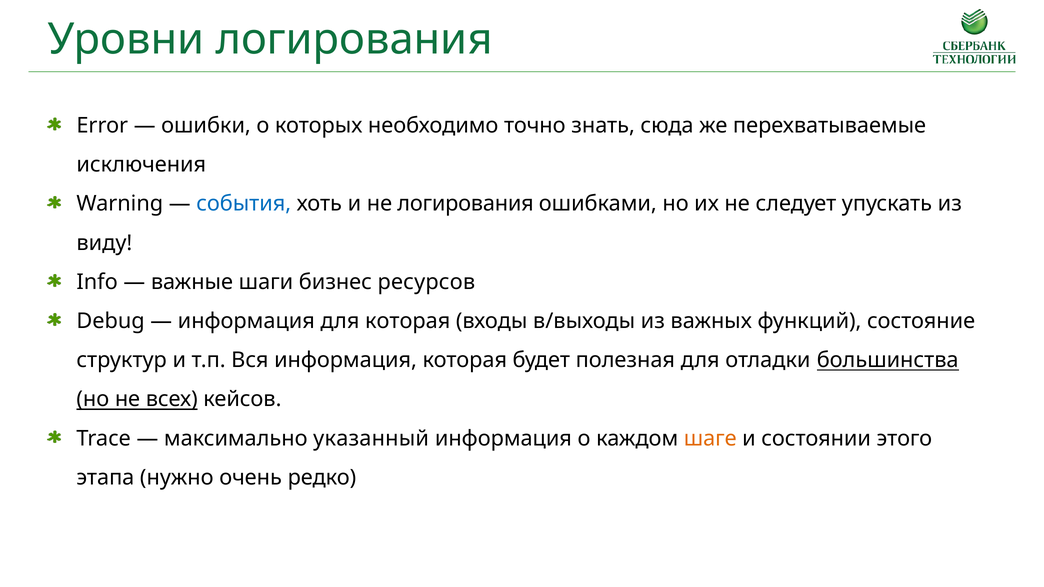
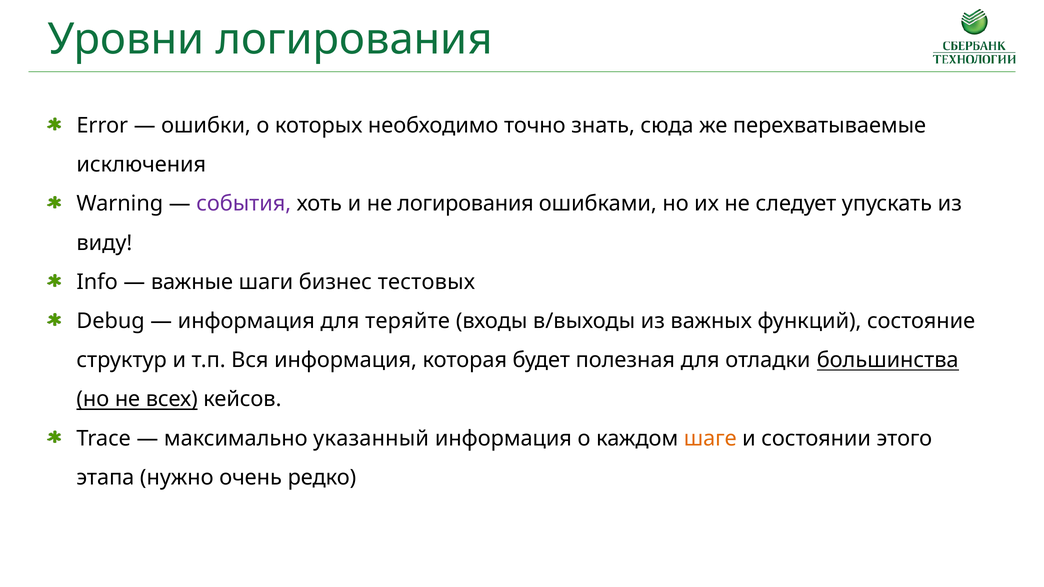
события colour: blue -> purple (244, 204)
ресурсов: ресурсов -> тестовых (426, 282)
для которая: которая -> теряйте (408, 321)
